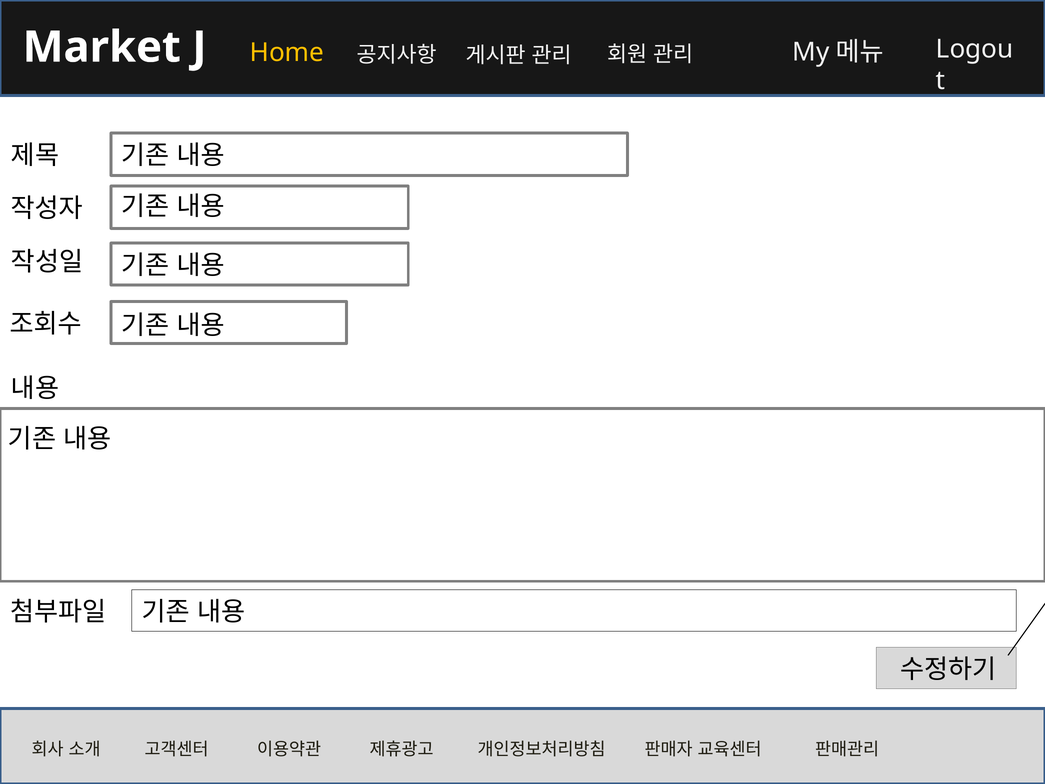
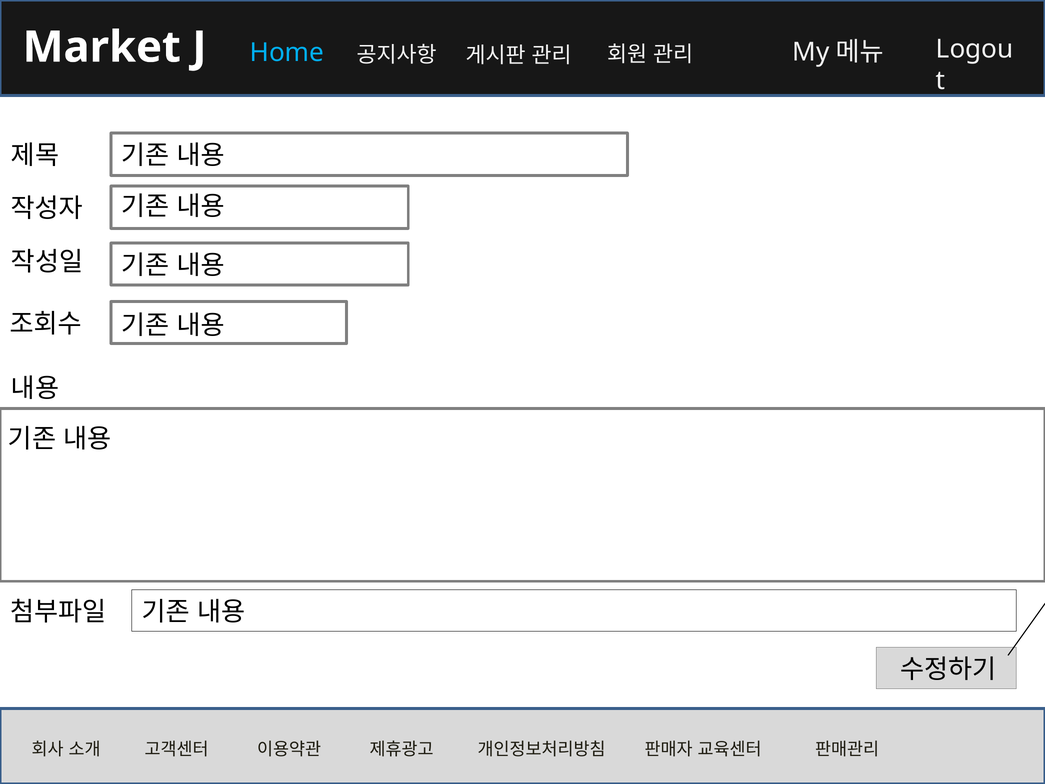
Home colour: yellow -> light blue (287, 53)
